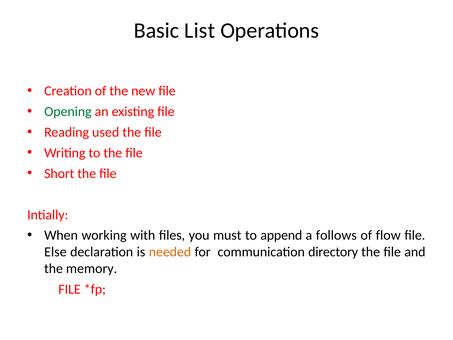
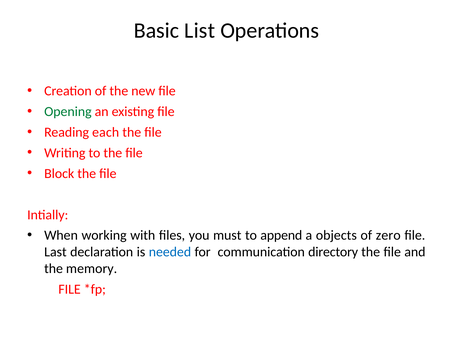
used: used -> each (106, 132)
Short: Short -> Block (59, 173)
follows: follows -> objects (336, 235)
flow: flow -> zero (388, 235)
Else: Else -> Last (55, 252)
needed colour: orange -> blue (170, 252)
